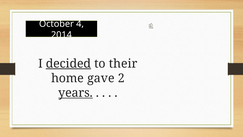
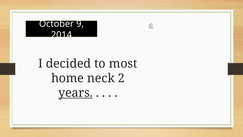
4: 4 -> 9 (80, 24)
decided underline: present -> none (68, 63)
their: their -> most (123, 63)
gave: gave -> neck (101, 78)
